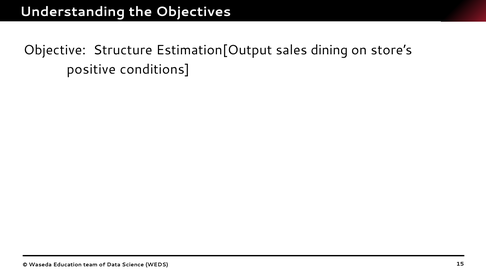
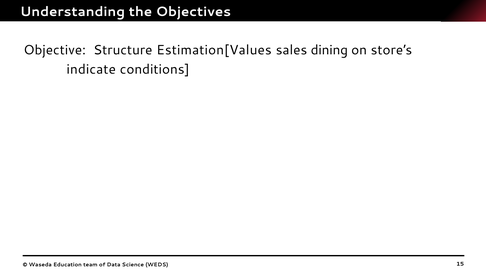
Estimation[Output: Estimation[Output -> Estimation[Values (214, 50)
positive: positive -> indicate (91, 70)
